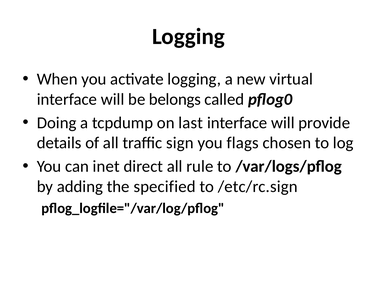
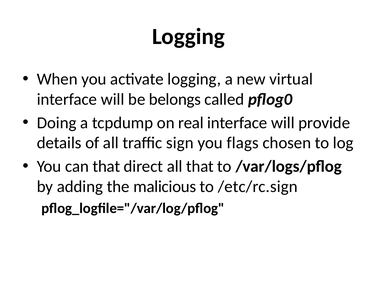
last: last -> real (191, 123)
can inet: inet -> that (106, 166)
all rule: rule -> that (200, 166)
specified: specified -> malicious (165, 186)
